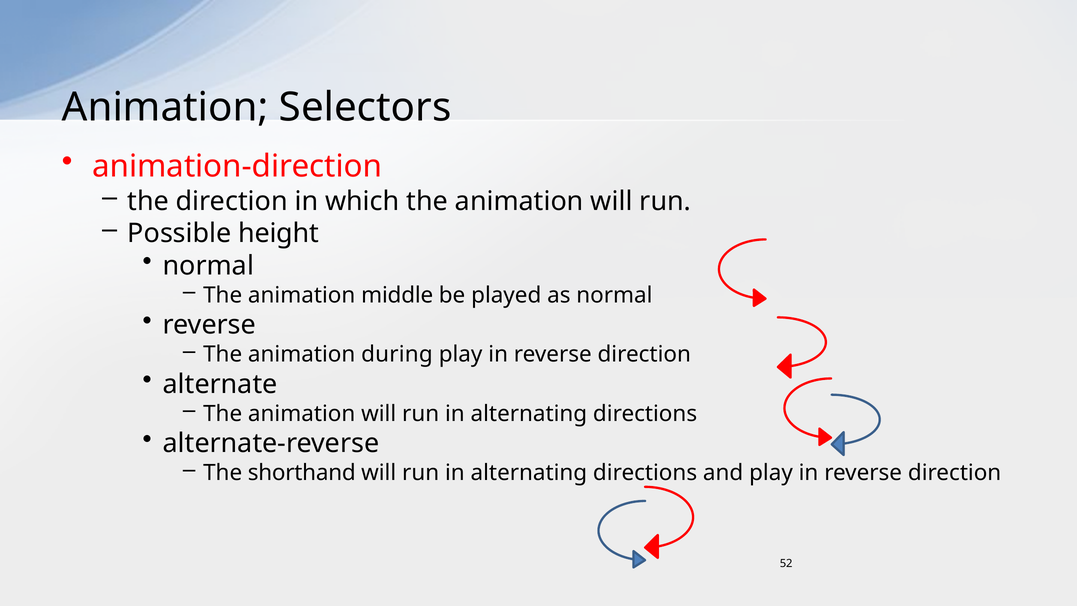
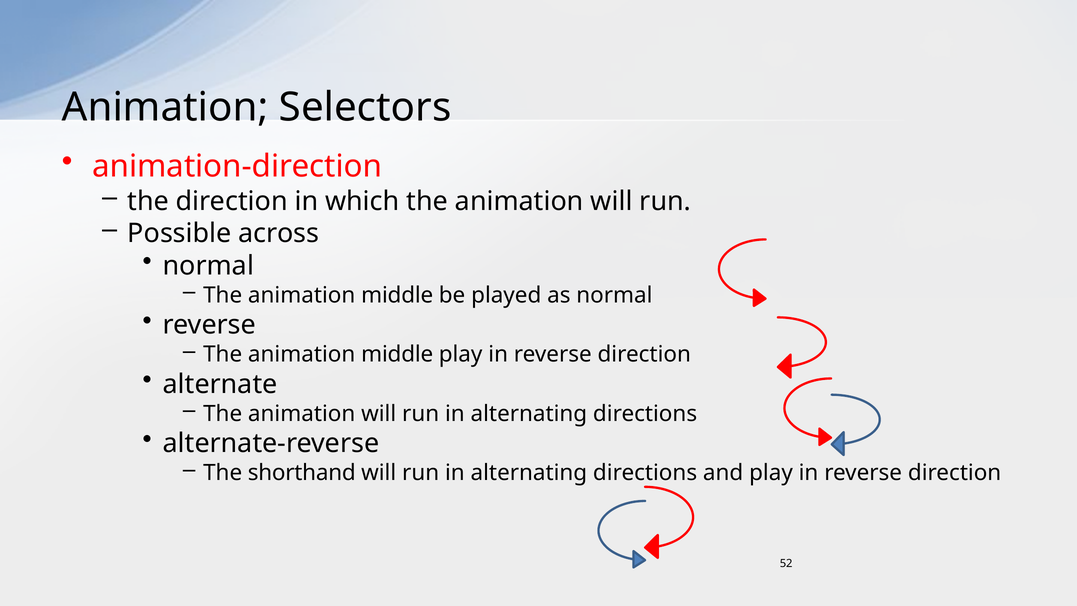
height: height -> across (279, 233)
during: during -> middle (397, 354)
